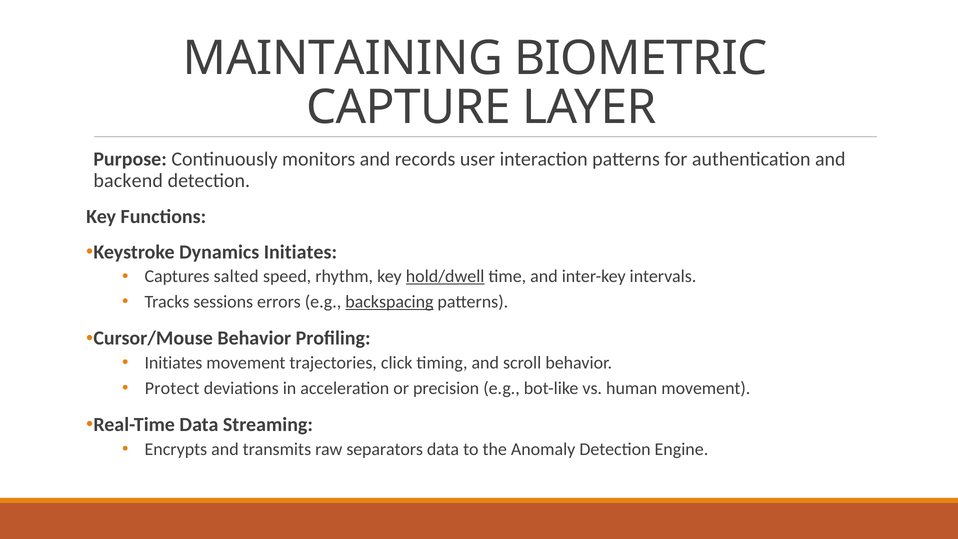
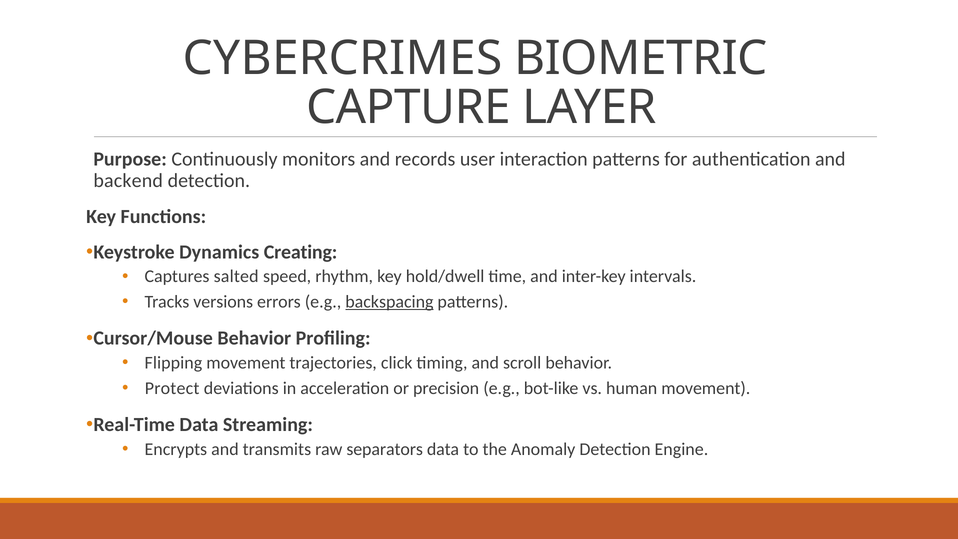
MAINTAINING: MAINTAINING -> CYBERCRIMES (343, 58)
Dynamics Initiates: Initiates -> Creating (301, 252)
hold/dwell underline: present -> none (445, 276)
sessions: sessions -> versions (223, 302)
Initiates: Initiates -> Flipping (173, 363)
